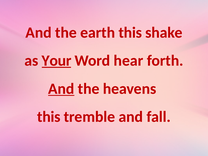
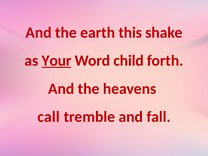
hear: hear -> child (129, 61)
And underline: present -> none (61, 89)
this: this -> call (49, 117)
